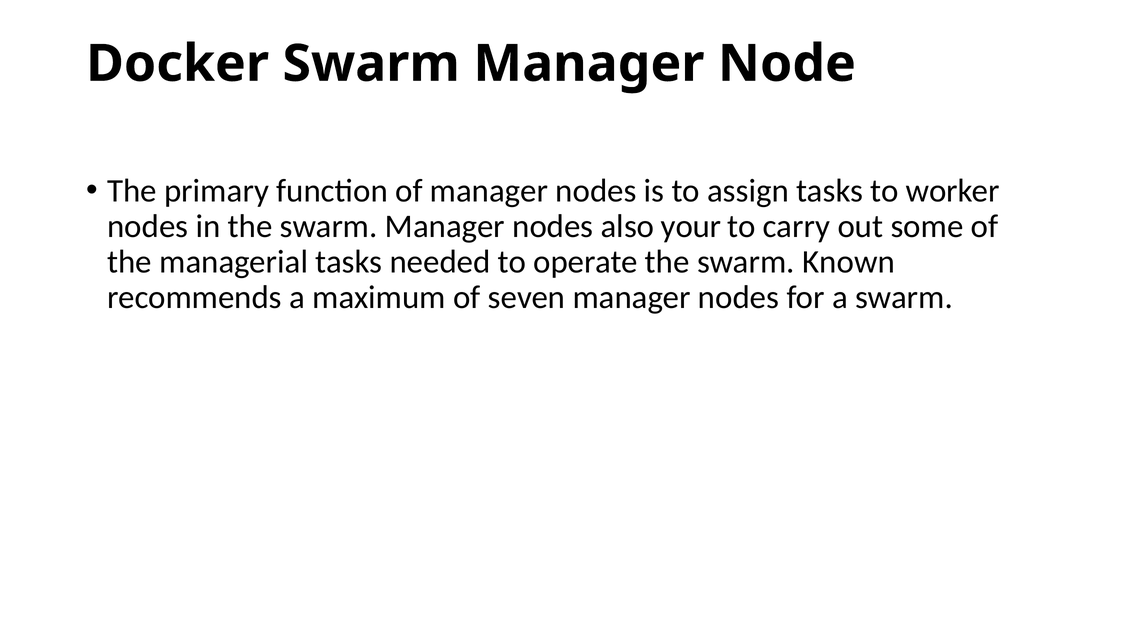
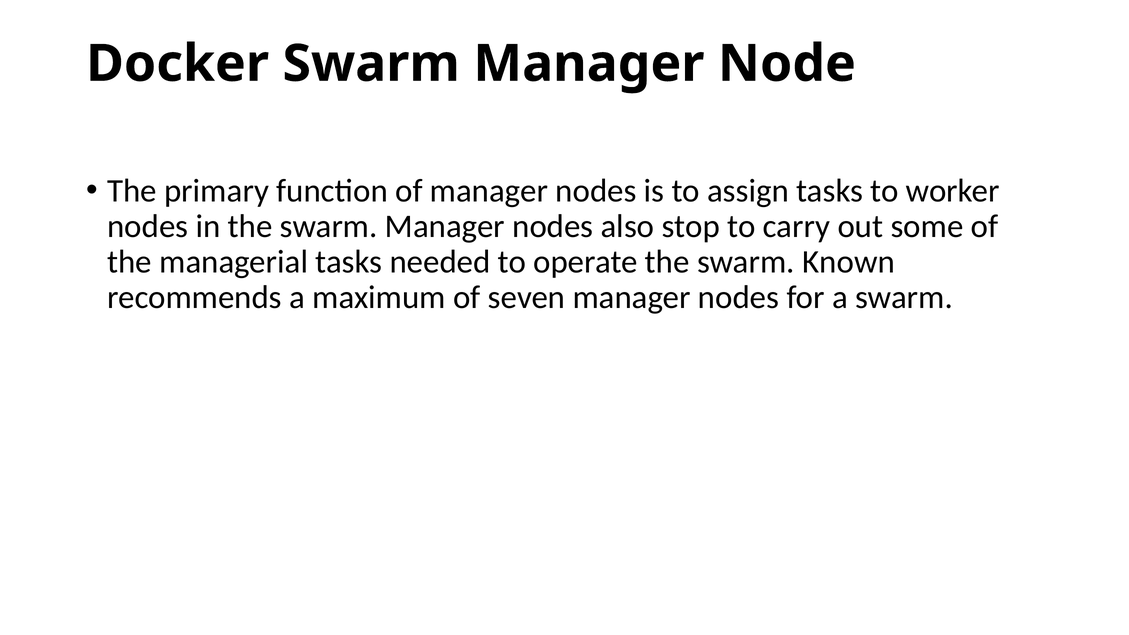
your: your -> stop (691, 226)
